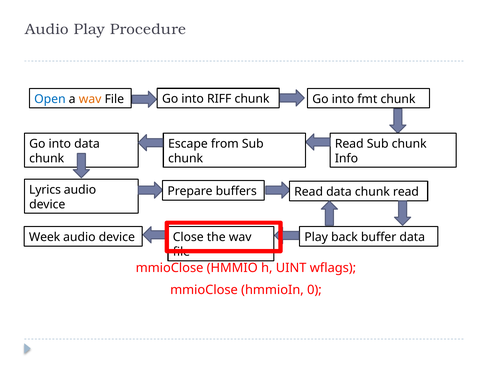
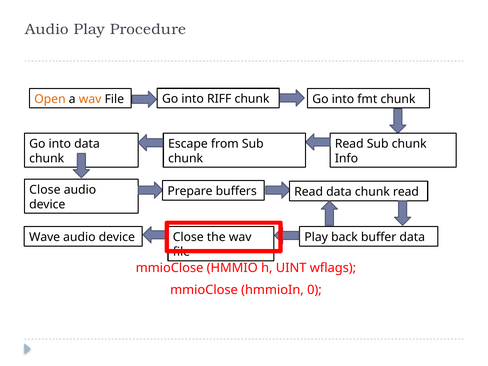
Open colour: blue -> orange (50, 99)
Lyrics: Lyrics -> Close (45, 190)
Week: Week -> Wave (45, 237)
